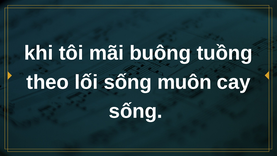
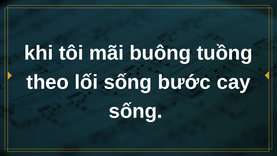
muôn: muôn -> bước (184, 82)
